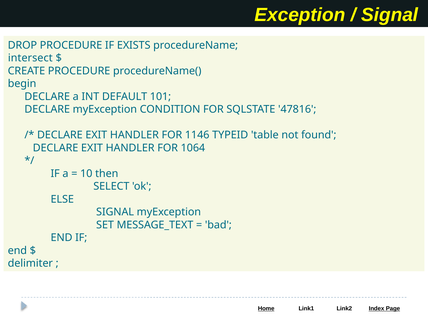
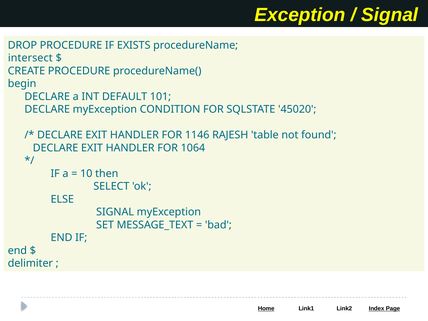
47816: 47816 -> 45020 (297, 109)
TYPEID: TYPEID -> RAJESH (230, 135)
